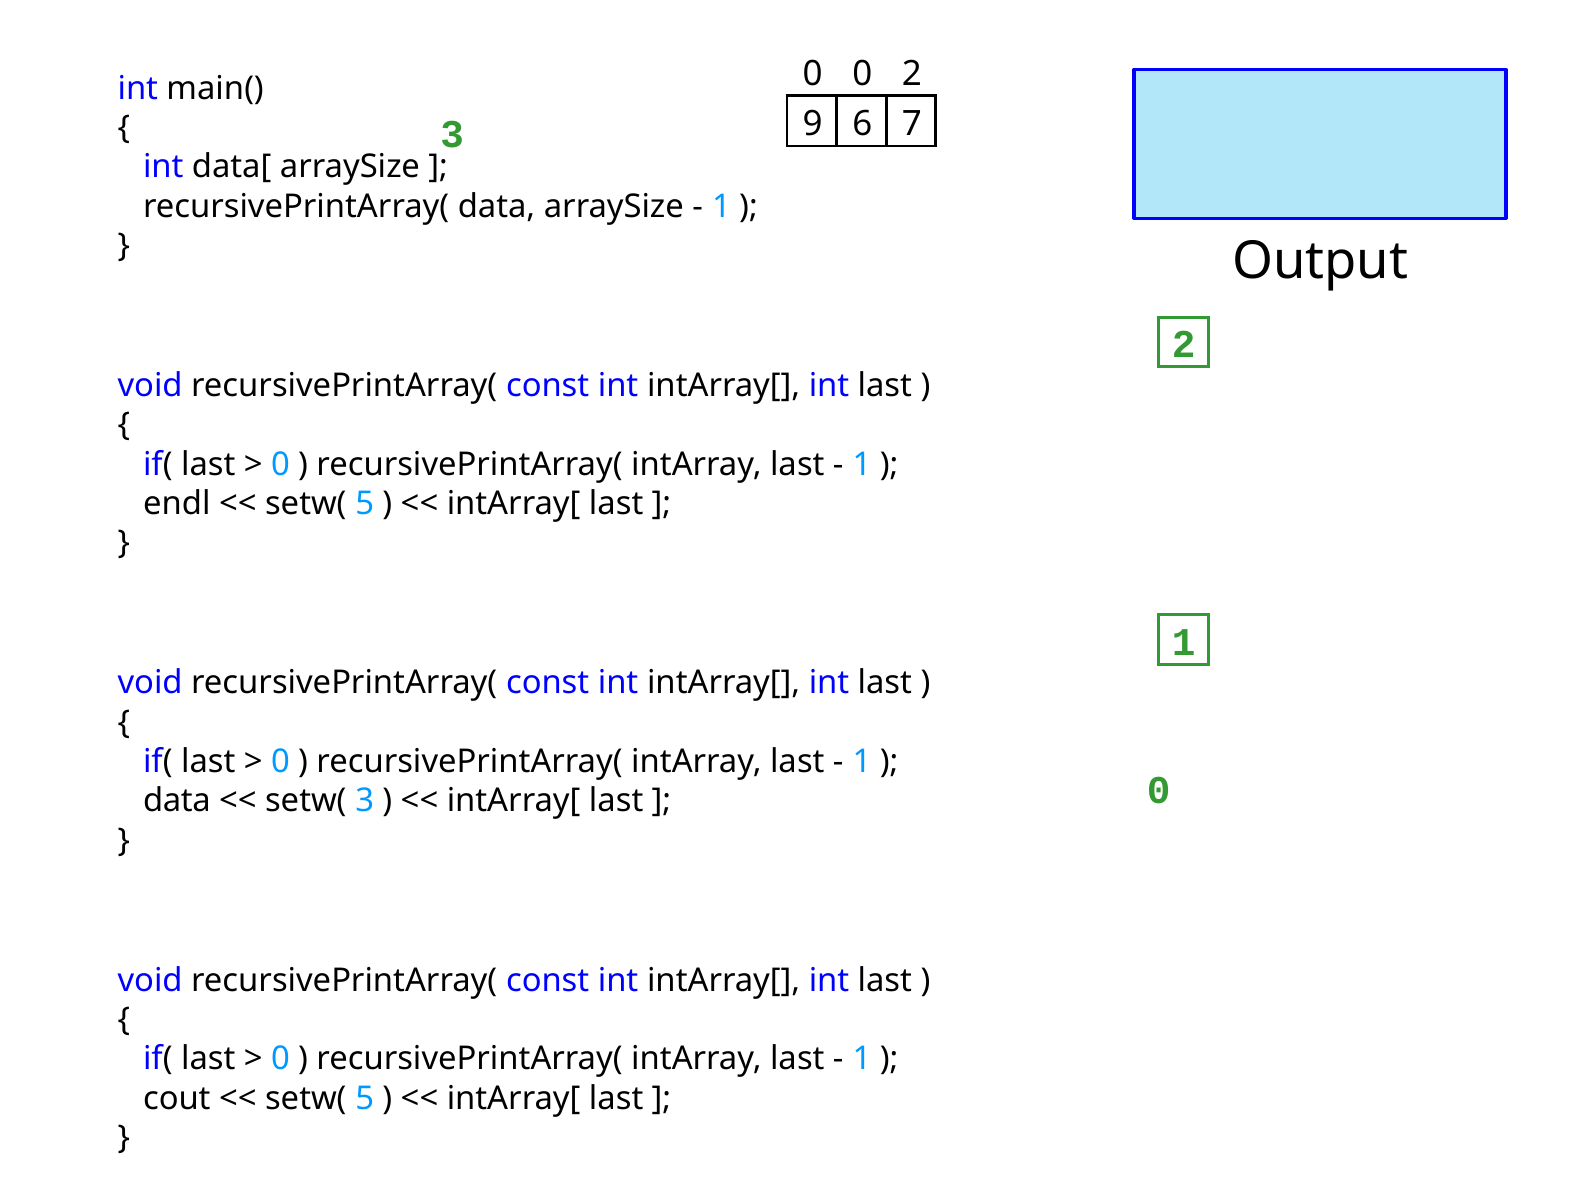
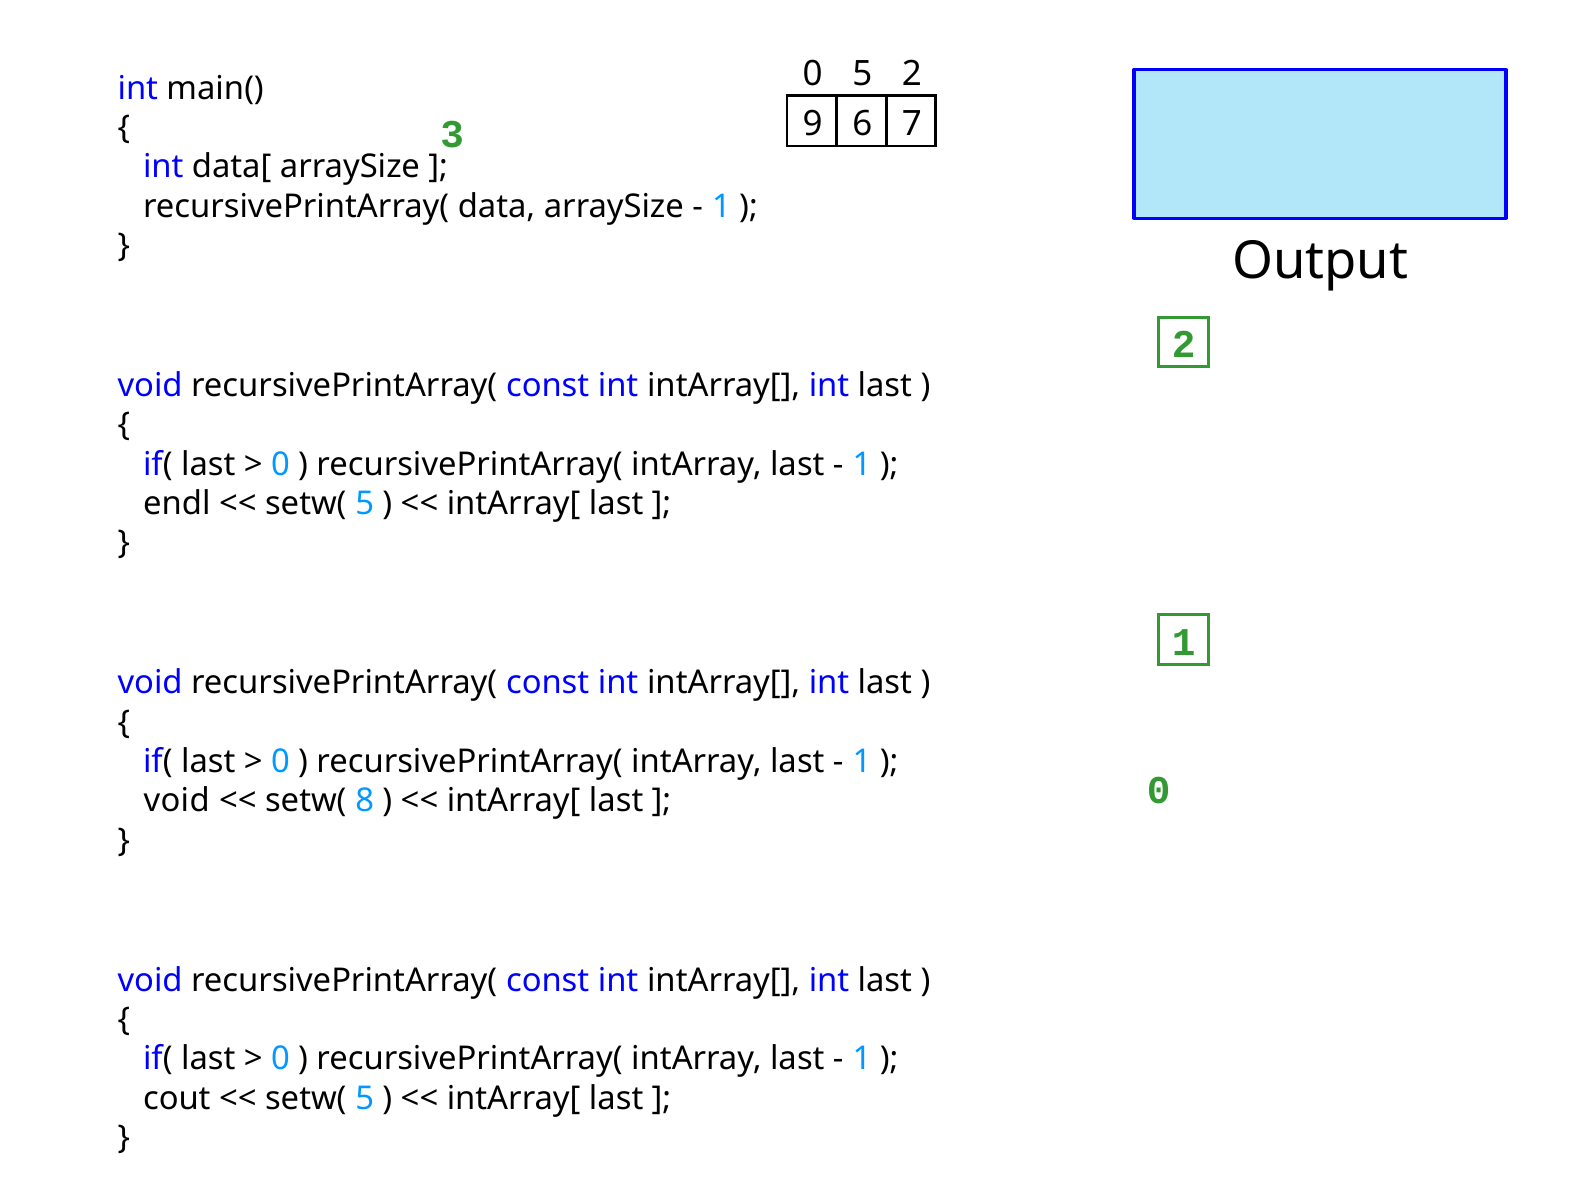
0 0: 0 -> 5 (862, 74)
data: data -> void (177, 801)
setw( 3: 3 -> 8 (365, 801)
